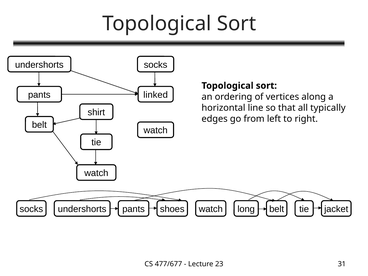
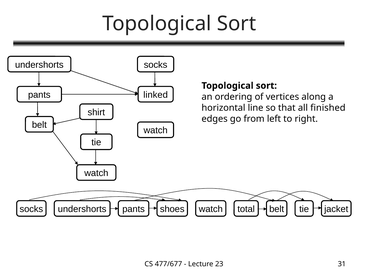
typically: typically -> finished (328, 108)
long: long -> total (246, 209)
